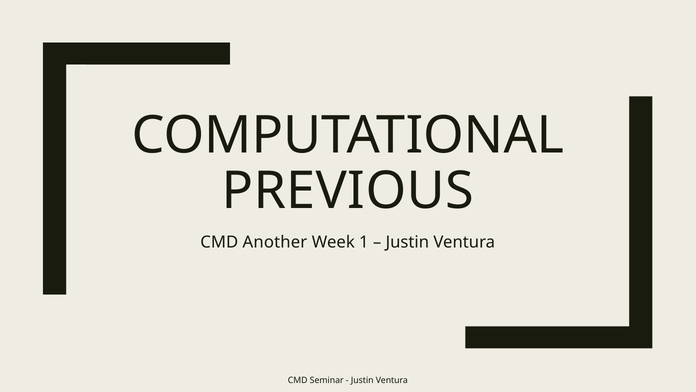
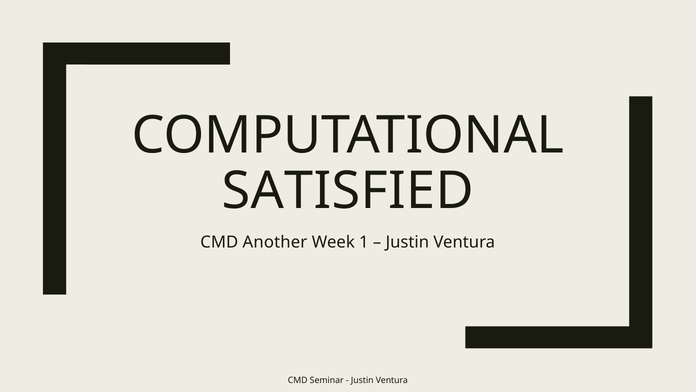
PREVIOUS: PREVIOUS -> SATISFIED (348, 191)
